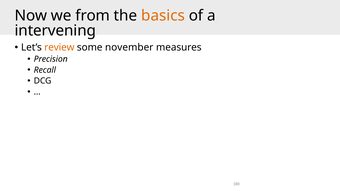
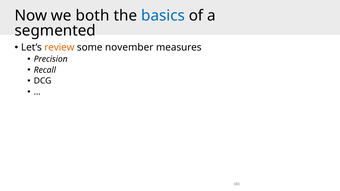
from: from -> both (93, 16)
basics colour: orange -> blue (163, 16)
intervening: intervening -> segmented (55, 31)
